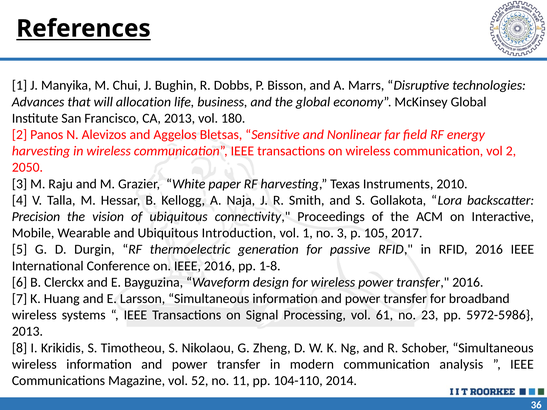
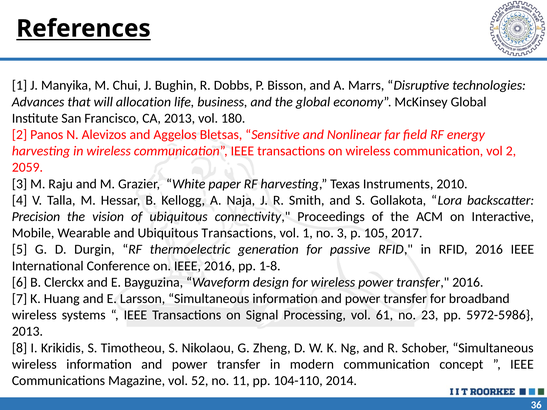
2050: 2050 -> 2059 (27, 168)
Ubiquitous Introduction: Introduction -> Transactions (239, 233)
analysis: analysis -> concept (461, 364)
